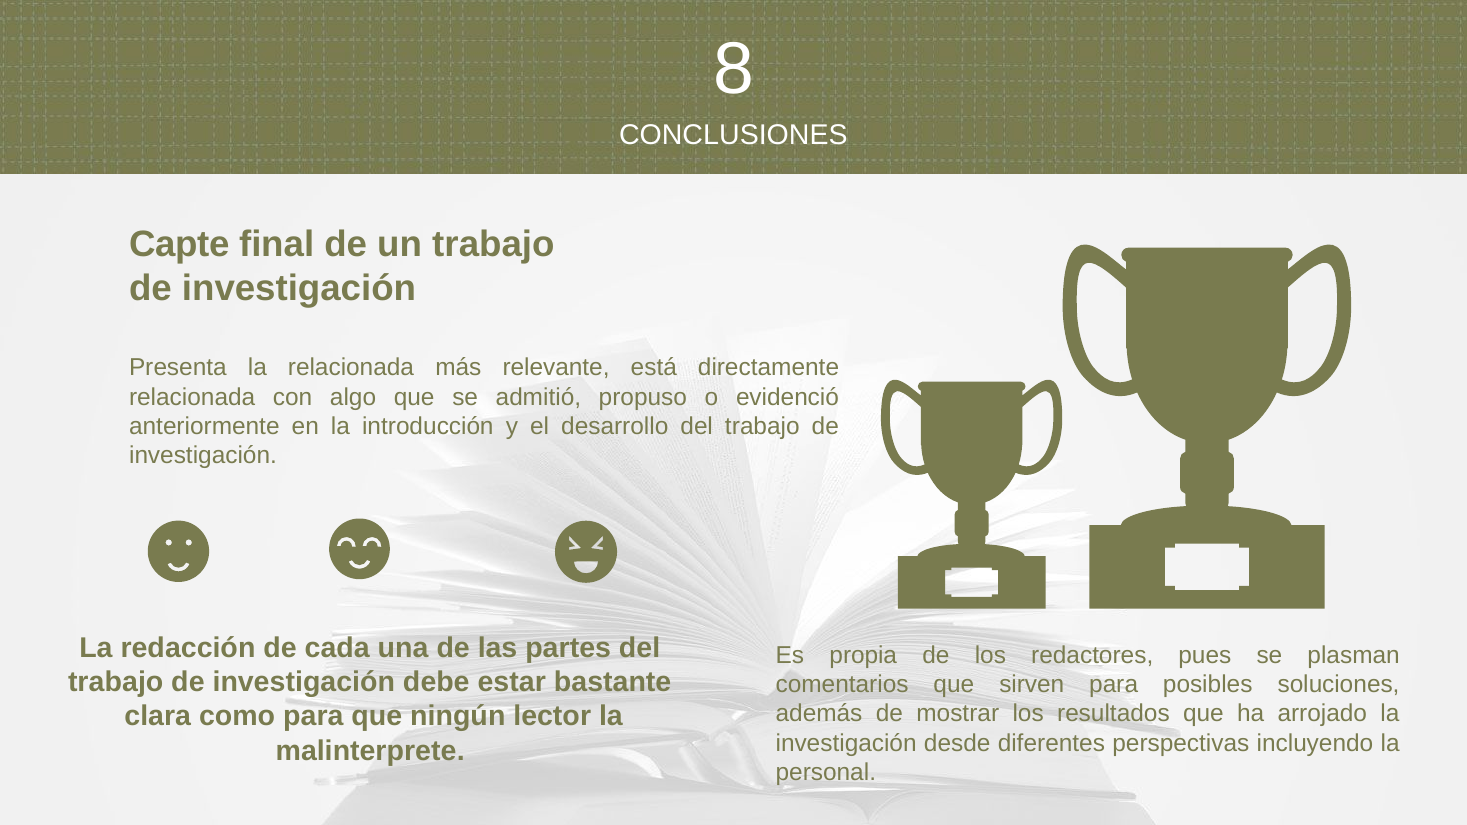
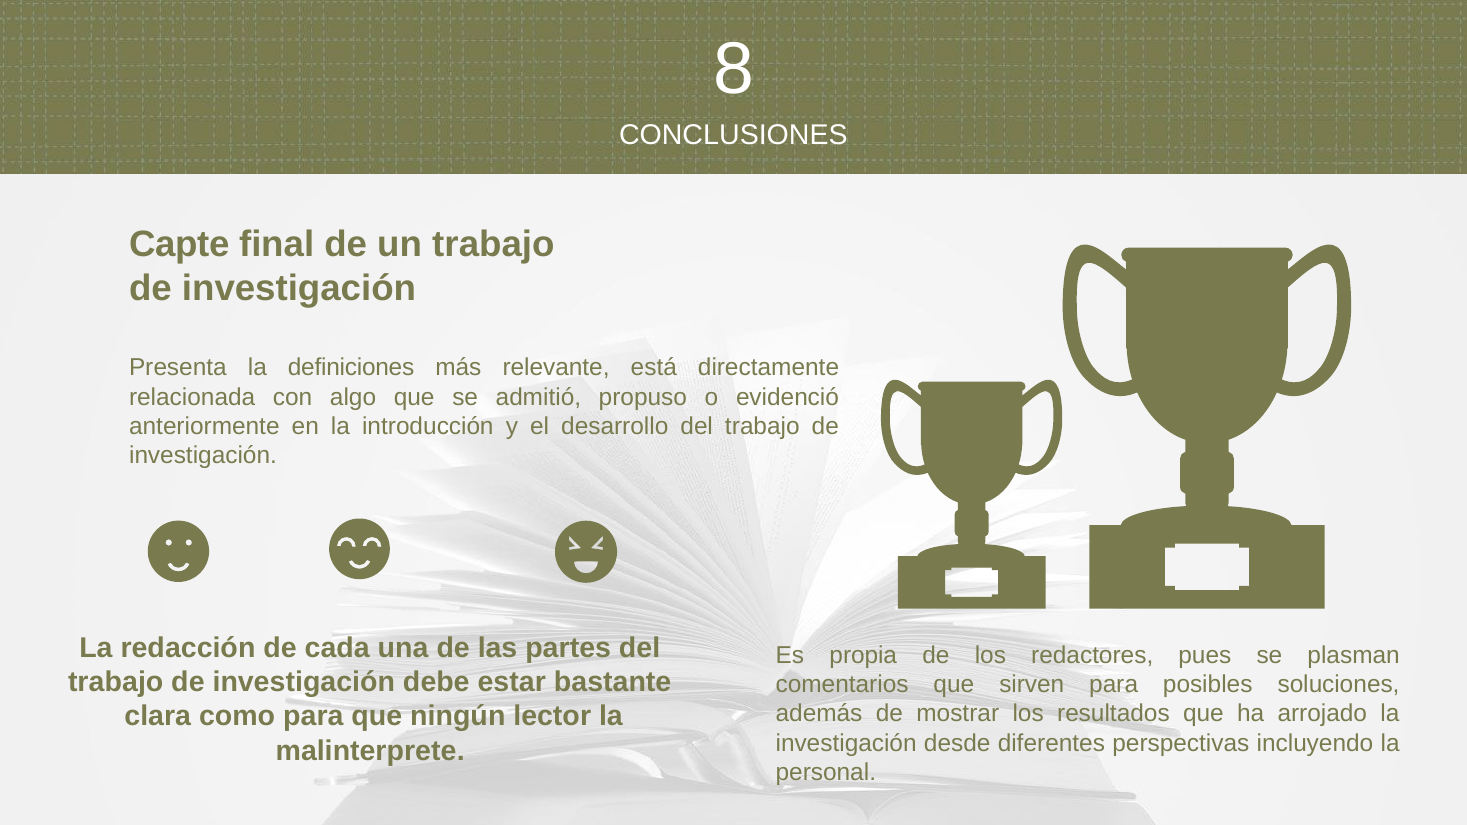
la relacionada: relacionada -> definiciones (351, 368)
